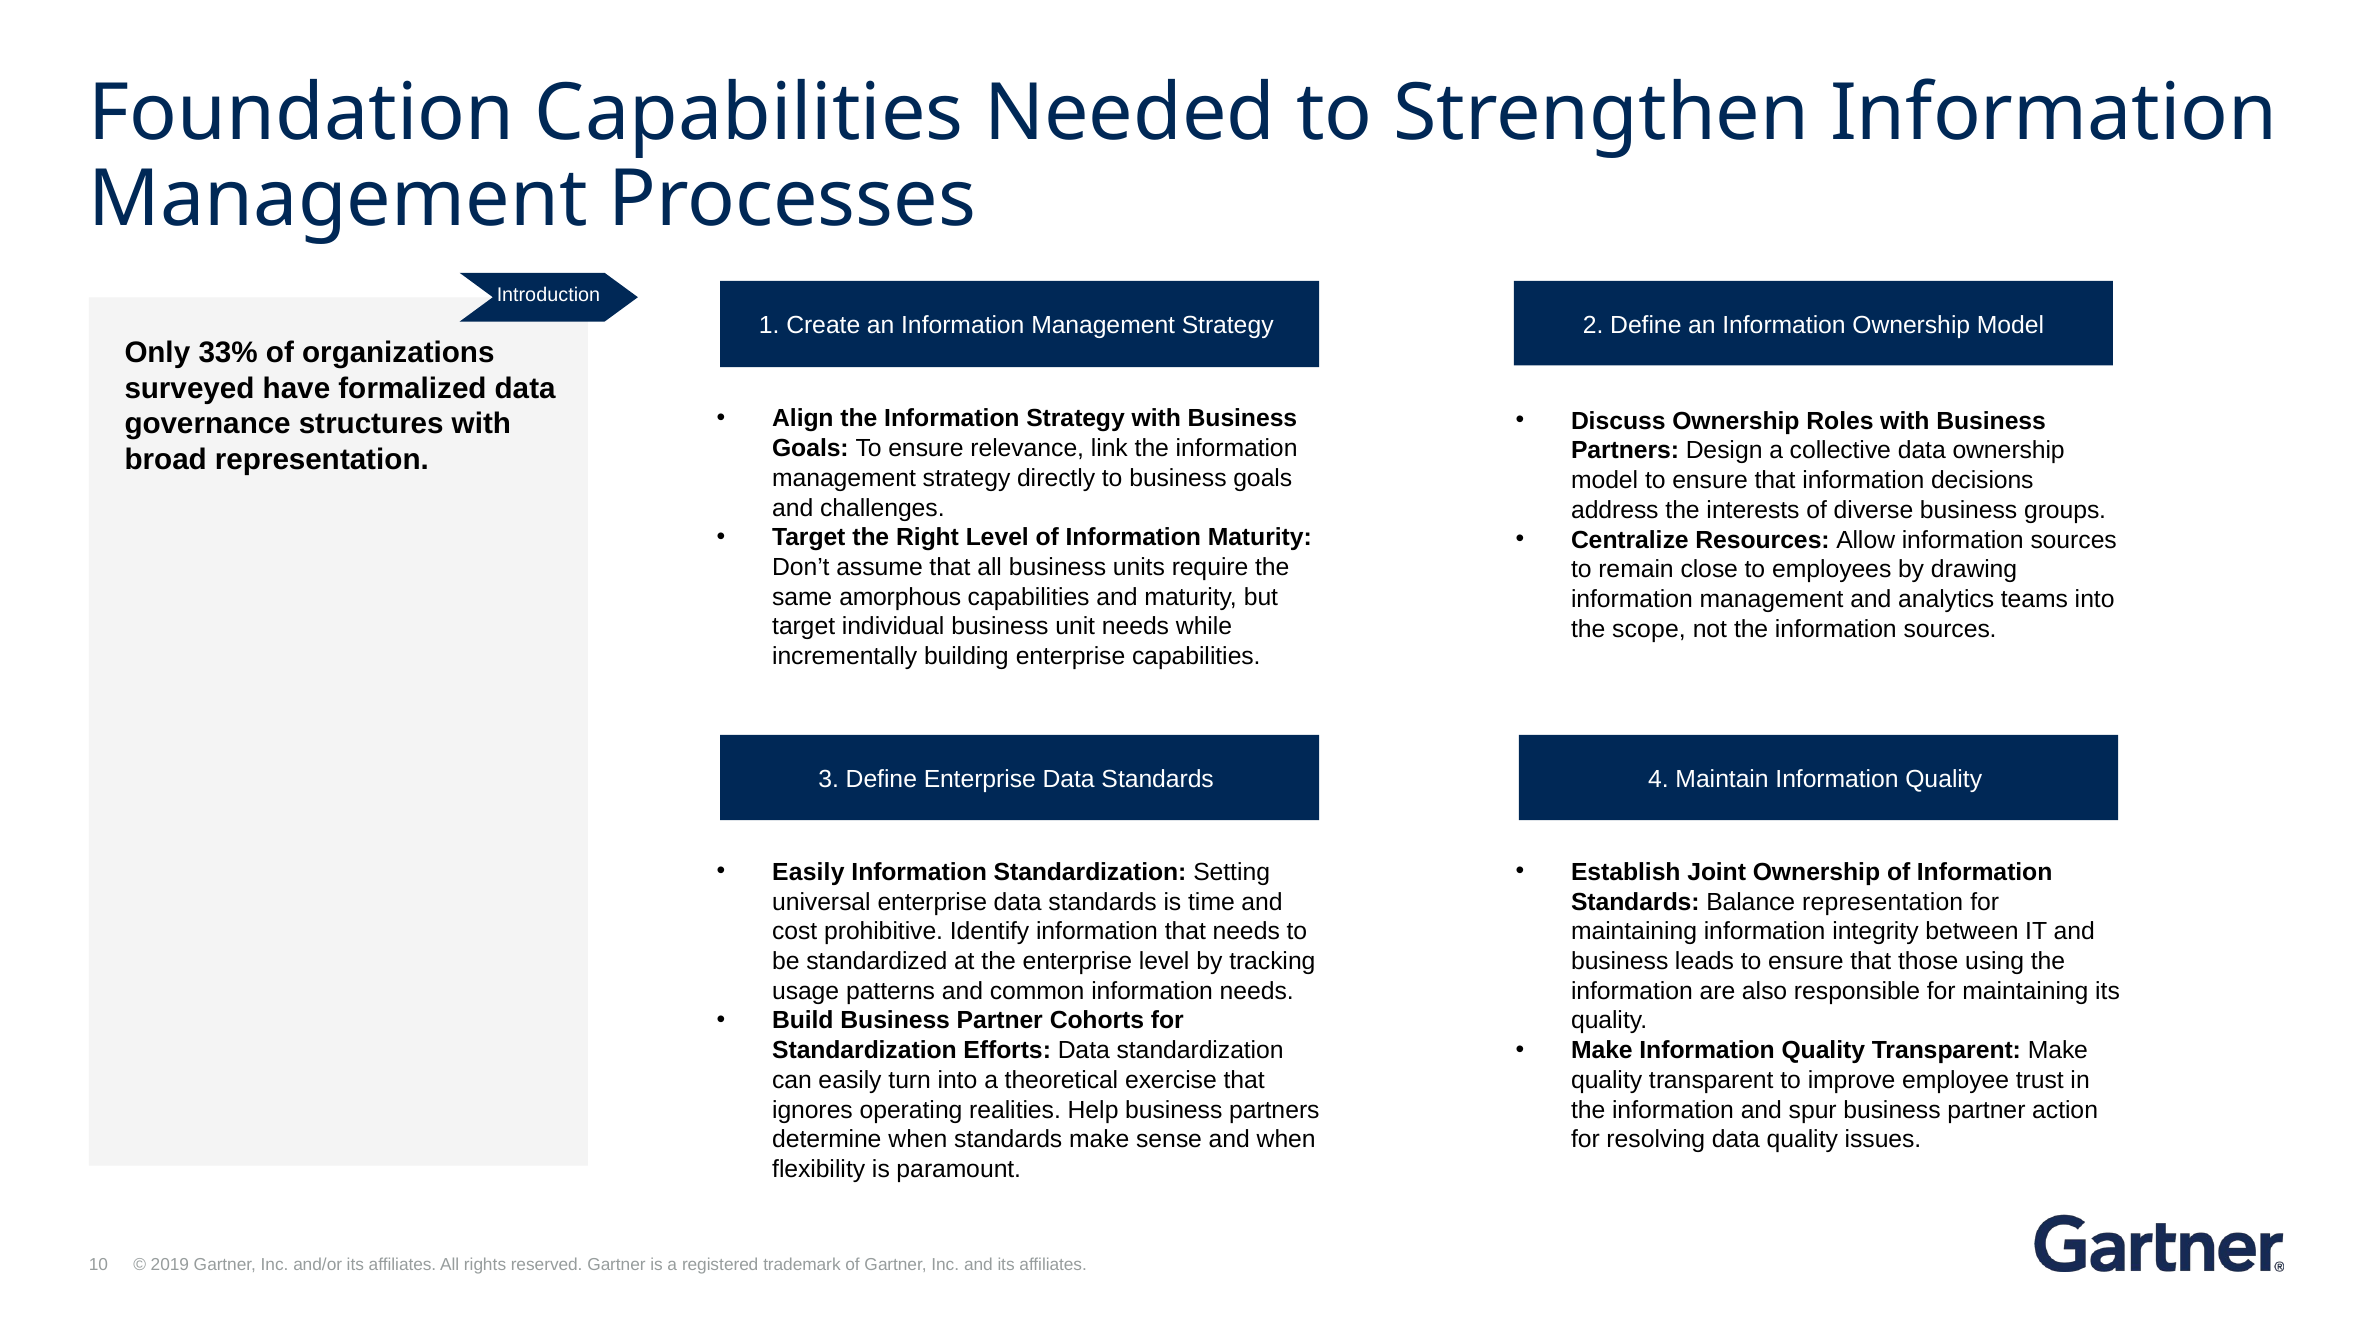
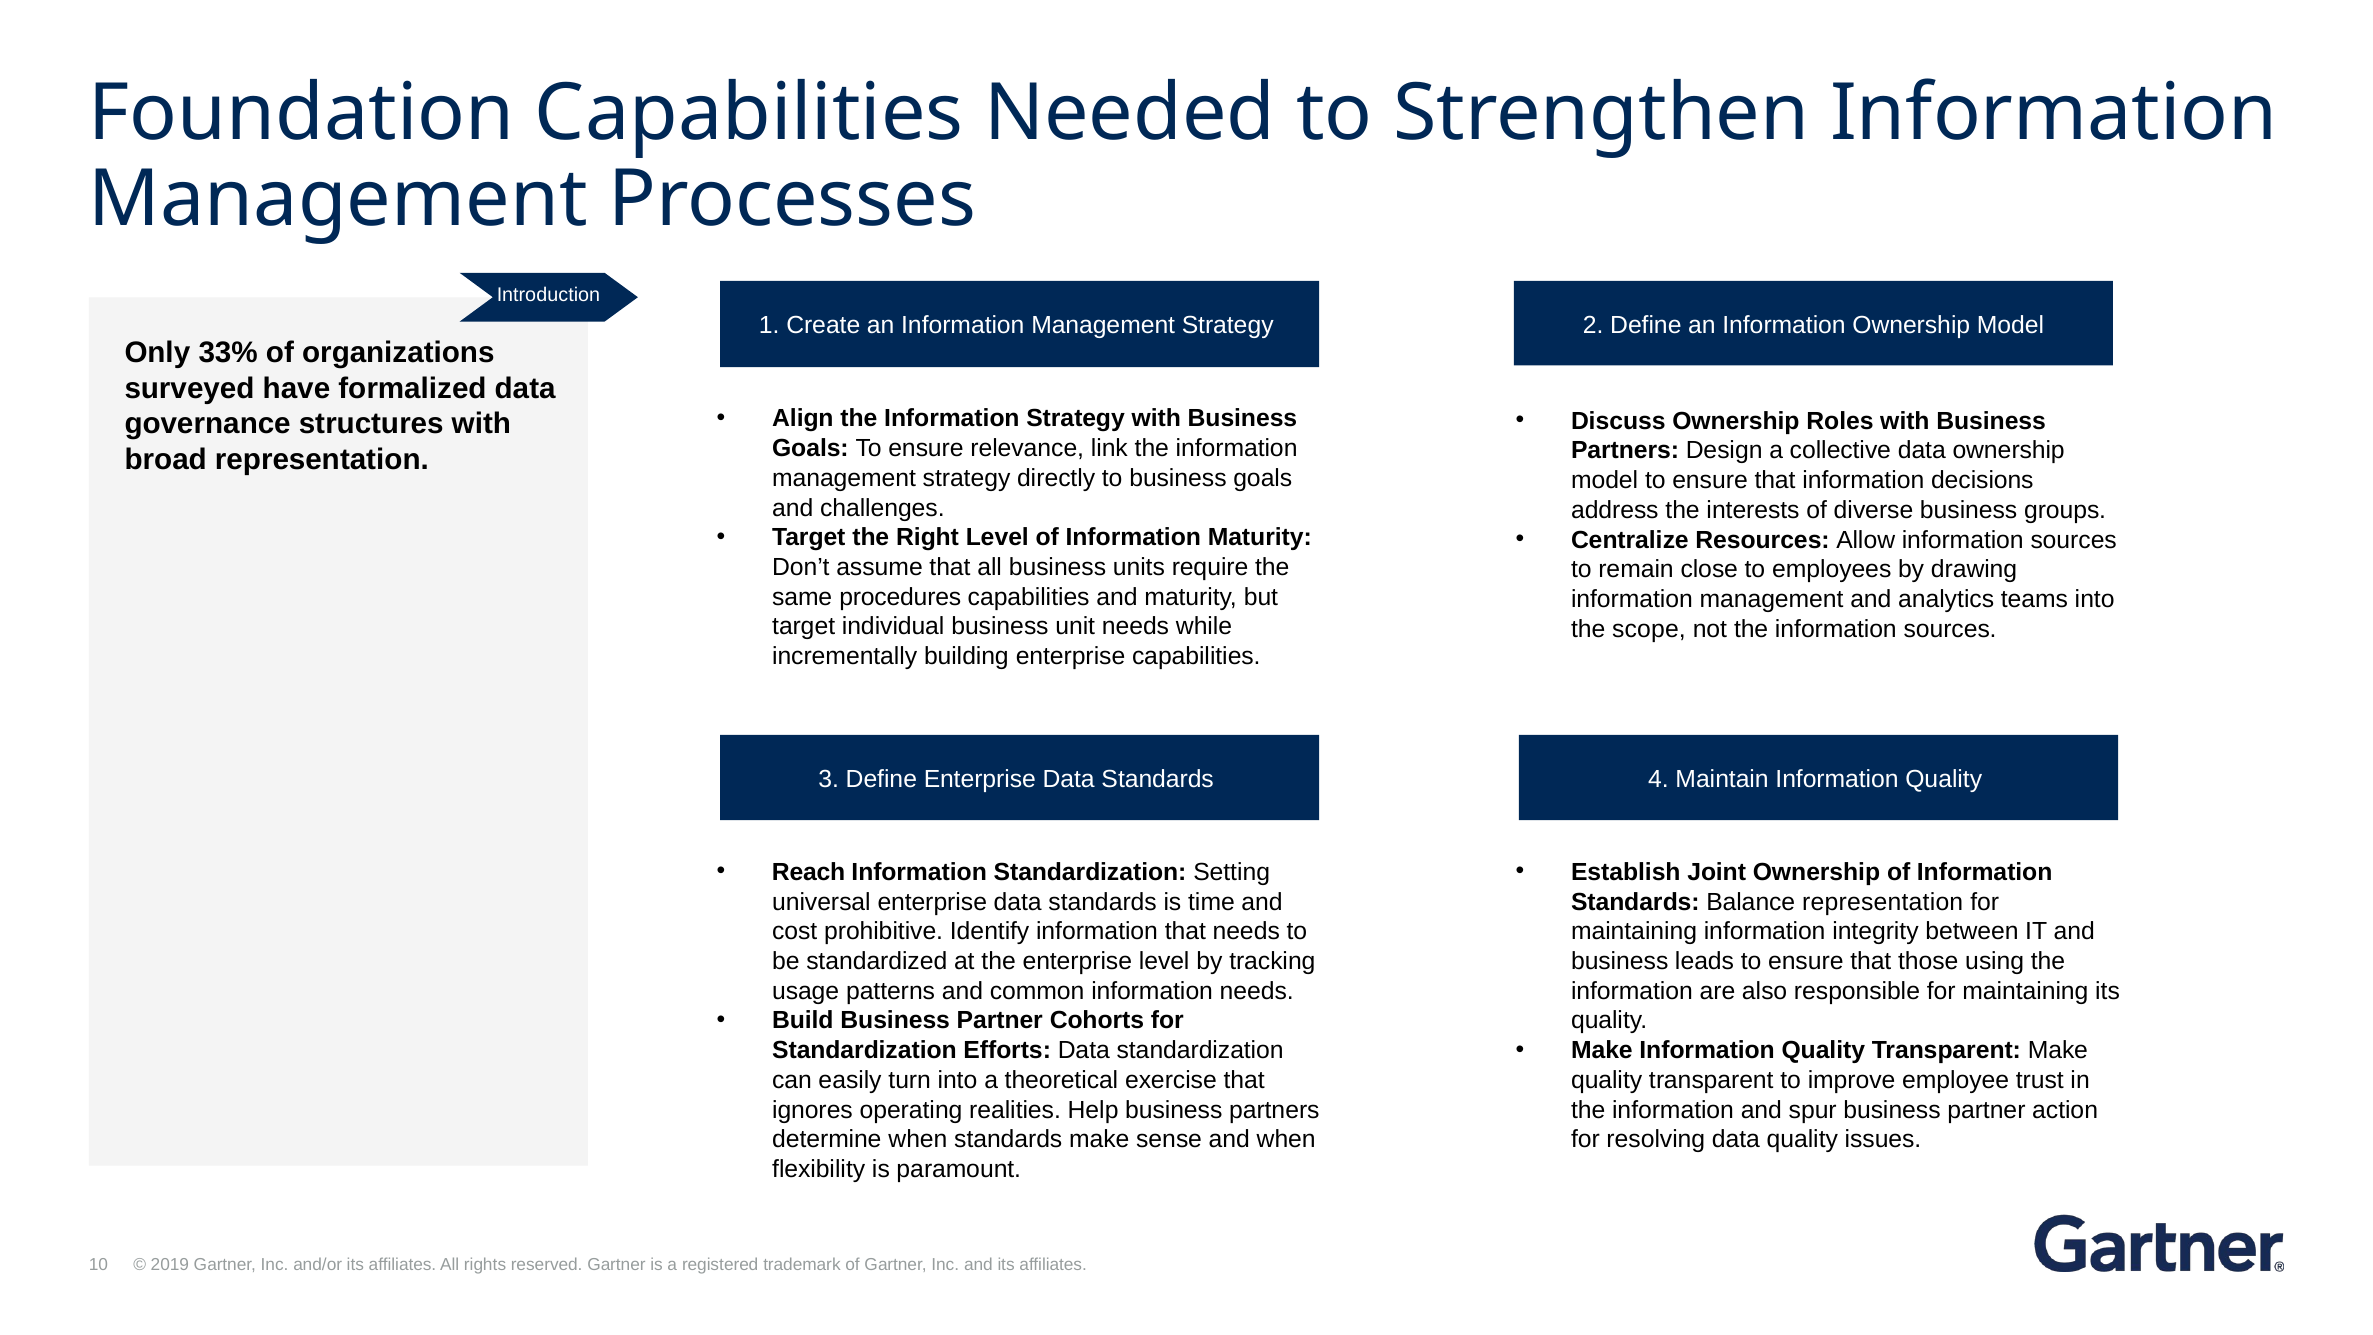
amorphous: amorphous -> procedures (900, 597)
Easily: Easily -> Reach (809, 872)
